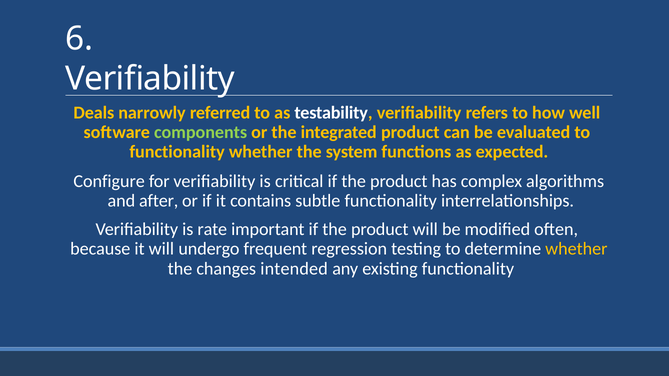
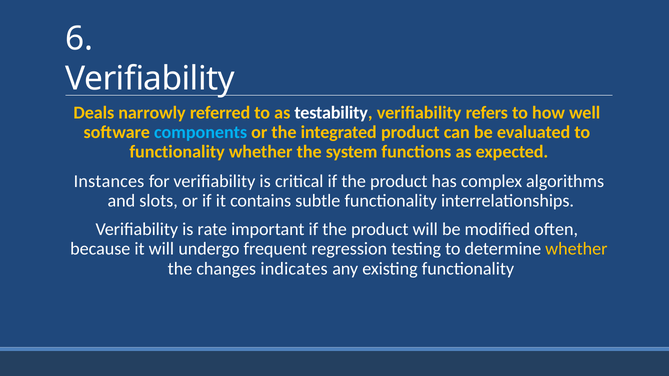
components colour: light green -> light blue (201, 132)
Configure: Configure -> Instances (109, 181)
after: after -> slots (159, 201)
intended: intended -> indicates (294, 269)
